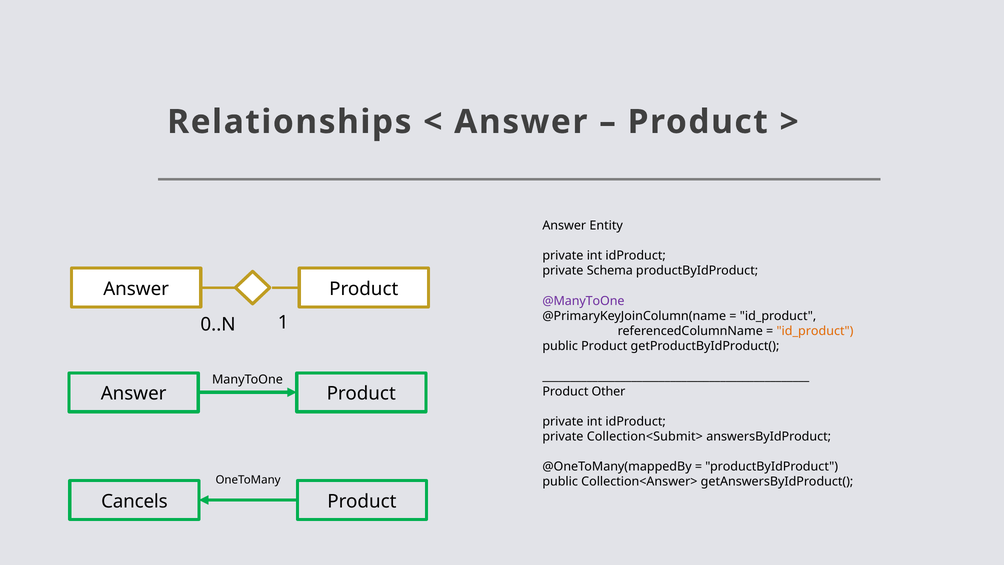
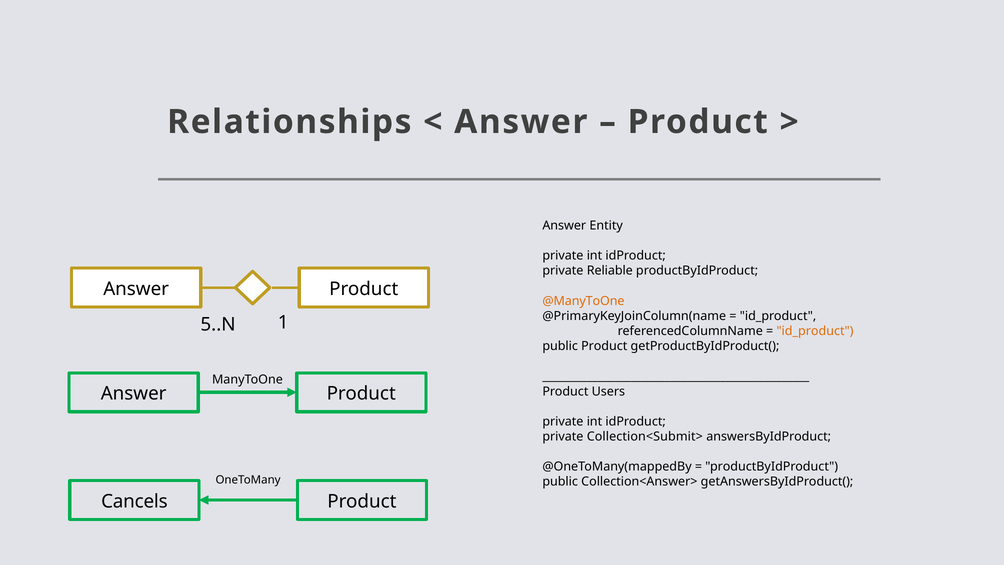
Schema: Schema -> Reliable (610, 271)
@ManyToOne colour: purple -> orange (583, 301)
0..N: 0..N -> 5..N (218, 324)
Other: Other -> Users (608, 391)
